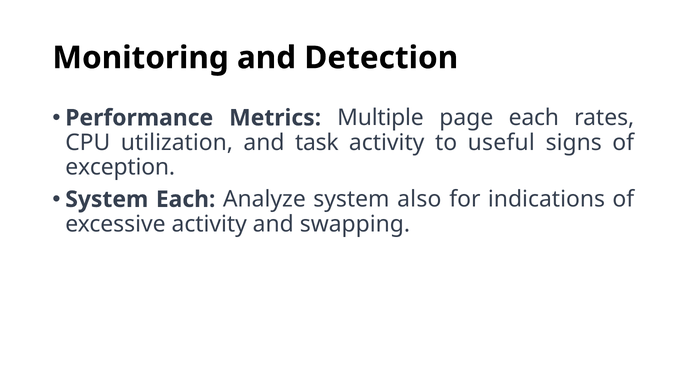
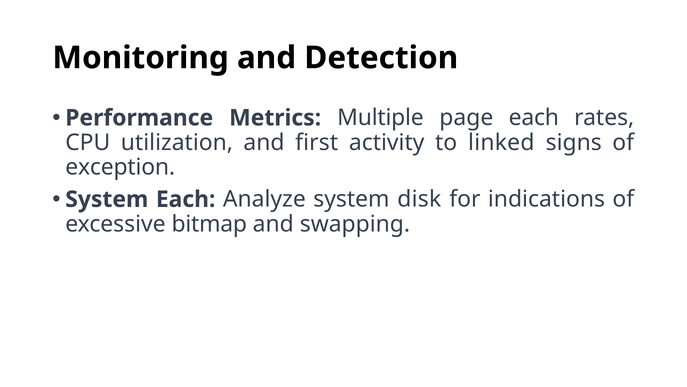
task: task -> first (317, 142)
useful: useful -> linked (501, 142)
also: also -> disk (419, 199)
excessive activity: activity -> bitmap (209, 224)
